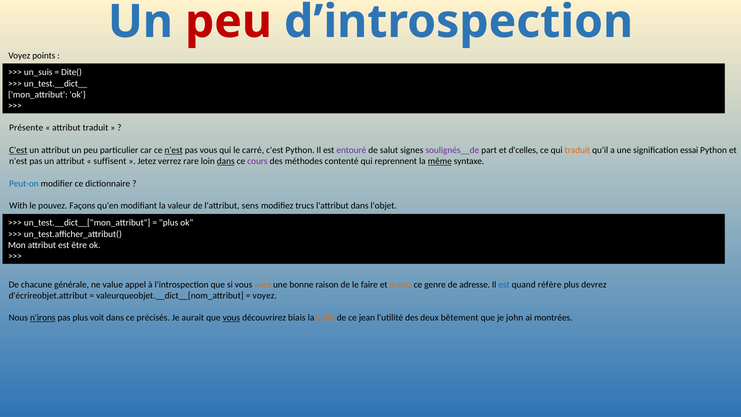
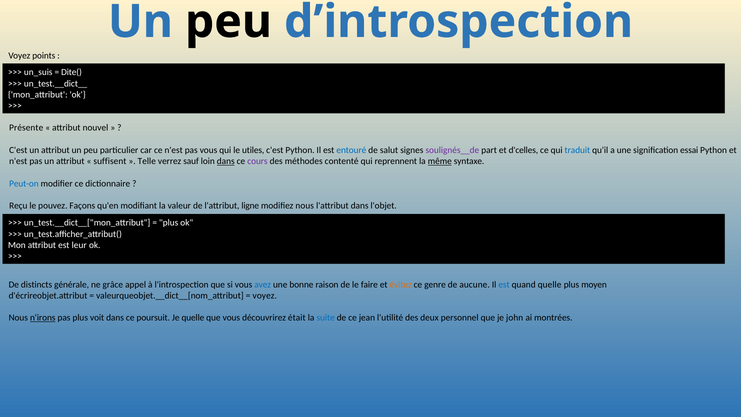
peu colour: red -> black (228, 22)
attribut traduit: traduit -> nouvel (95, 128)
C'est underline: present -> none (18, 150)
n'est underline: present -> none (174, 150)
carré: carré -> utiles (253, 150)
entouré colour: purple -> blue (351, 150)
traduit colour: orange -> blue (577, 150)
Jetez: Jetez -> Telle (147, 161)
rare: rare -> sauf (191, 161)
With: With -> Reçu (18, 206)
sens: sens -> ligne (250, 206)
modifiez trucs: trucs -> nous (305, 206)
être: être -> leur (79, 245)
chacune: chacune -> distincts (37, 284)
value: value -> grâce (113, 284)
avez colour: orange -> blue (263, 284)
adresse: adresse -> aucune (475, 284)
quand réfère: réfère -> quelle (550, 284)
devrez: devrez -> moyen (594, 284)
précisés: précisés -> poursuit (153, 318)
Je aurait: aurait -> quelle (193, 318)
vous underline: present -> none (231, 318)
biais: biais -> était (297, 318)
suite colour: orange -> blue (326, 318)
bêtement: bêtement -> personnel (460, 318)
